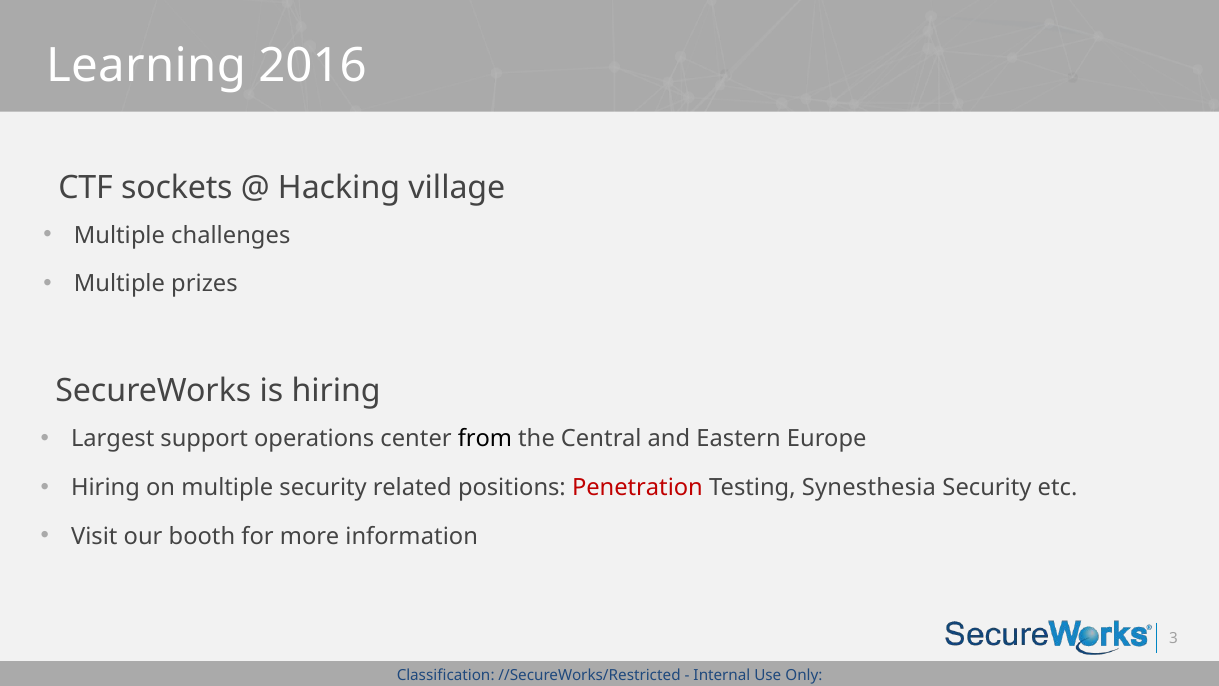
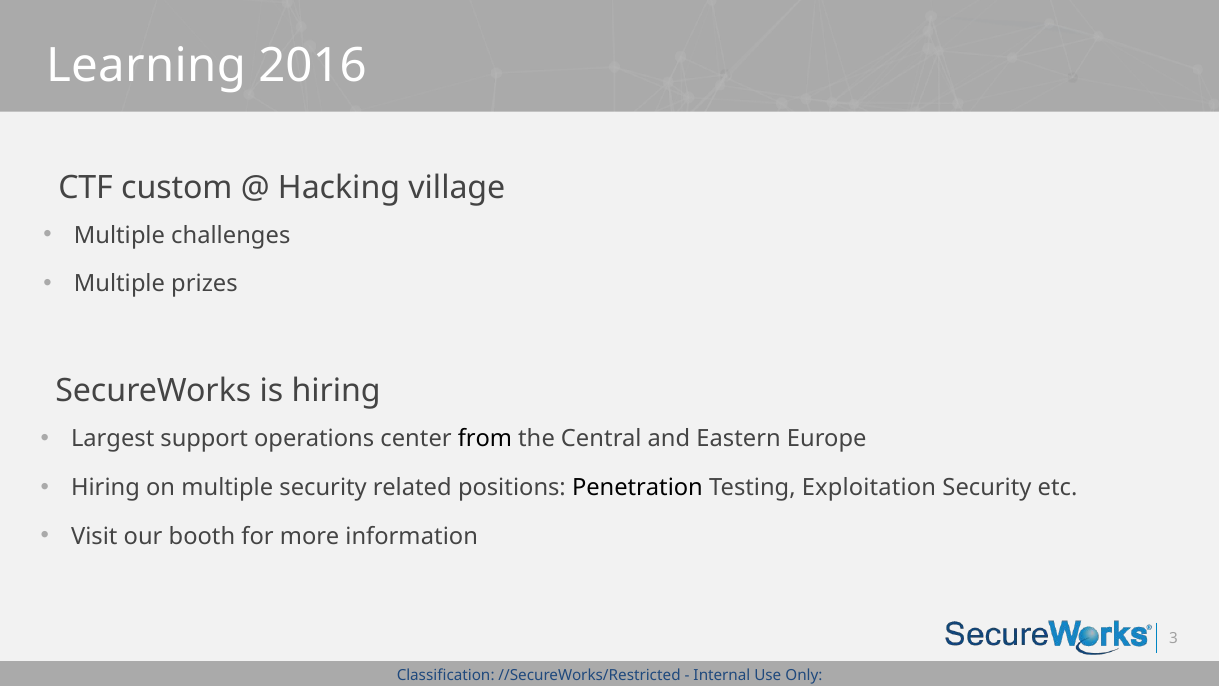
sockets: sockets -> custom (177, 188)
Penetration colour: red -> black (637, 487)
Synesthesia: Synesthesia -> Exploitation (869, 487)
